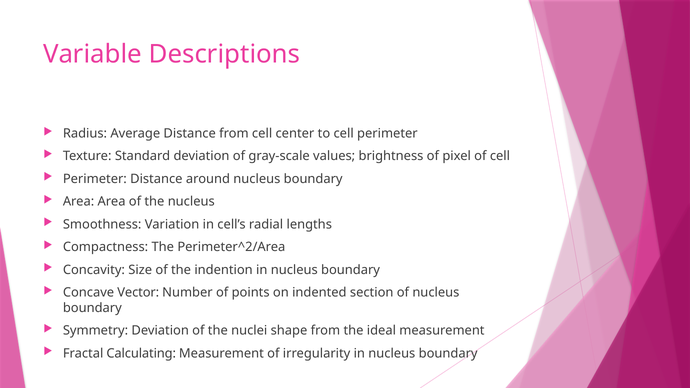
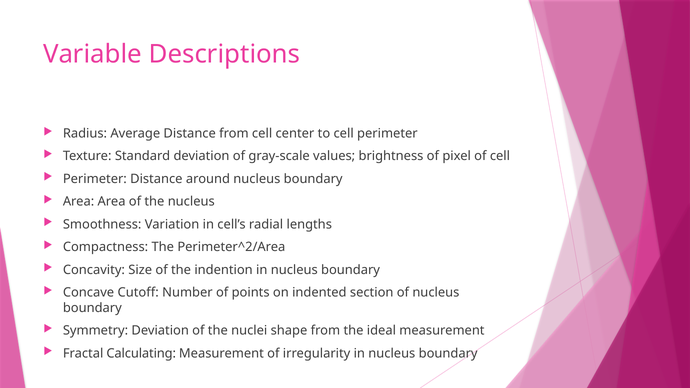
Vector: Vector -> Cutoff (138, 293)
